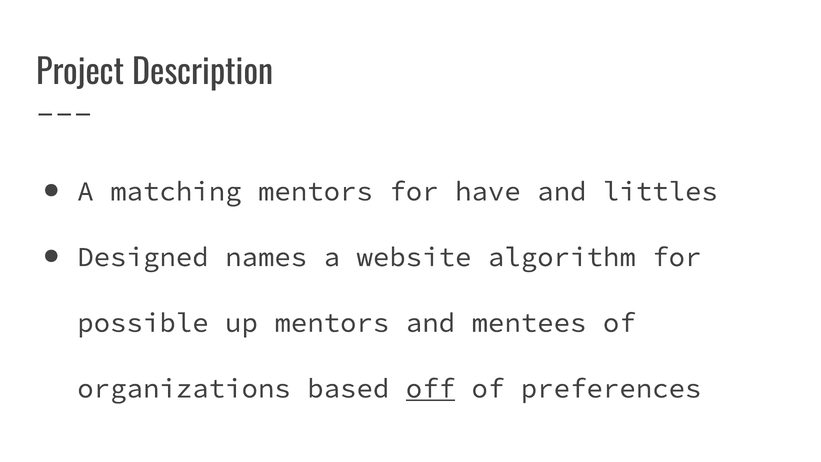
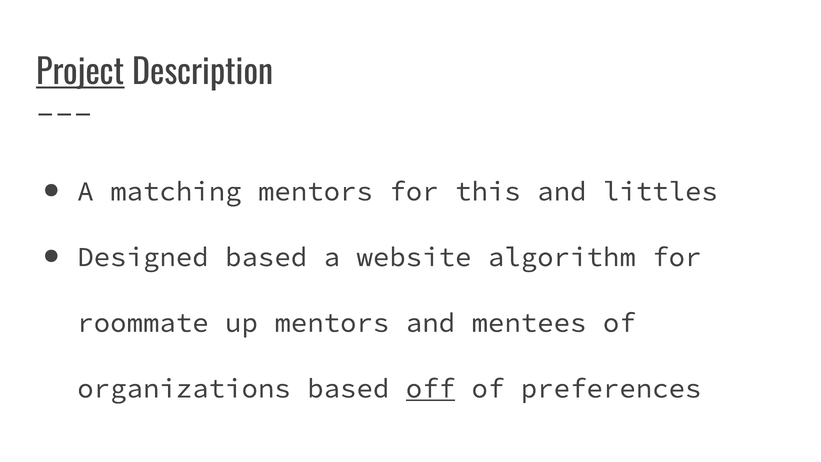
Project underline: none -> present (80, 73)
have: have -> this (488, 191)
Designed names: names -> based (266, 257)
possible: possible -> roommate (143, 323)
